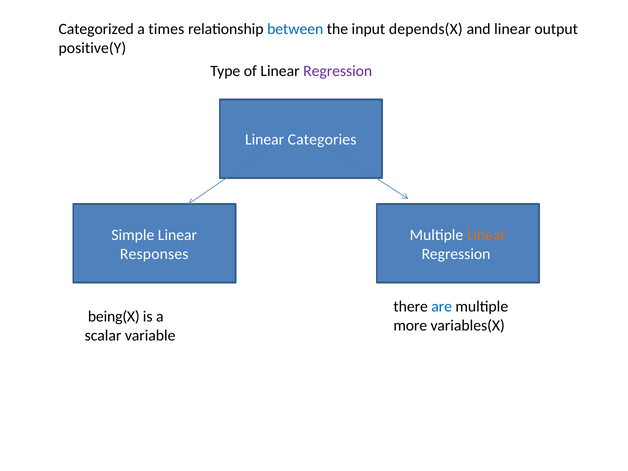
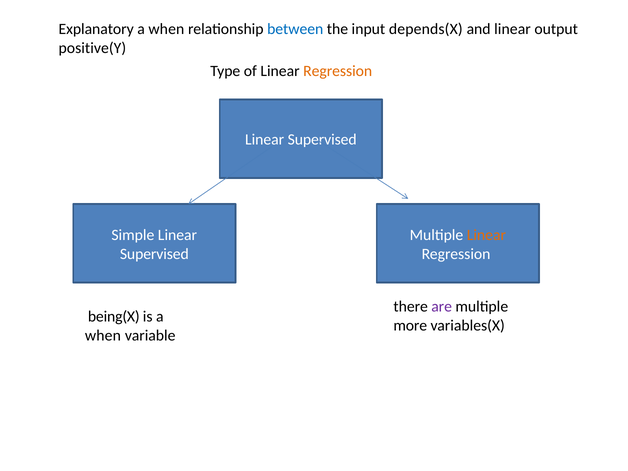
Categorized: Categorized -> Explanatory (96, 29)
times: times -> when (166, 29)
Regression colour: purple -> orange (338, 71)
Categories: Categories -> Supervised (322, 140)
Responses: Responses -> Supervised (154, 254)
are colour: blue -> purple (442, 307)
scalar: scalar -> when (103, 335)
